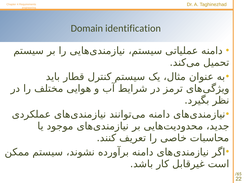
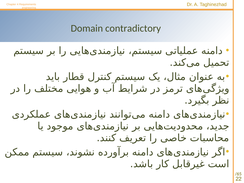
identification: identification -> contradictory (133, 28)
